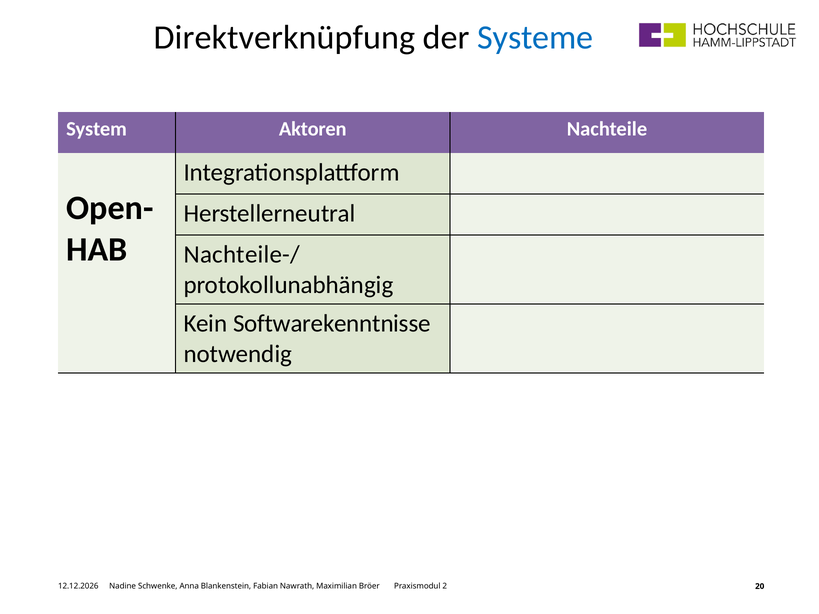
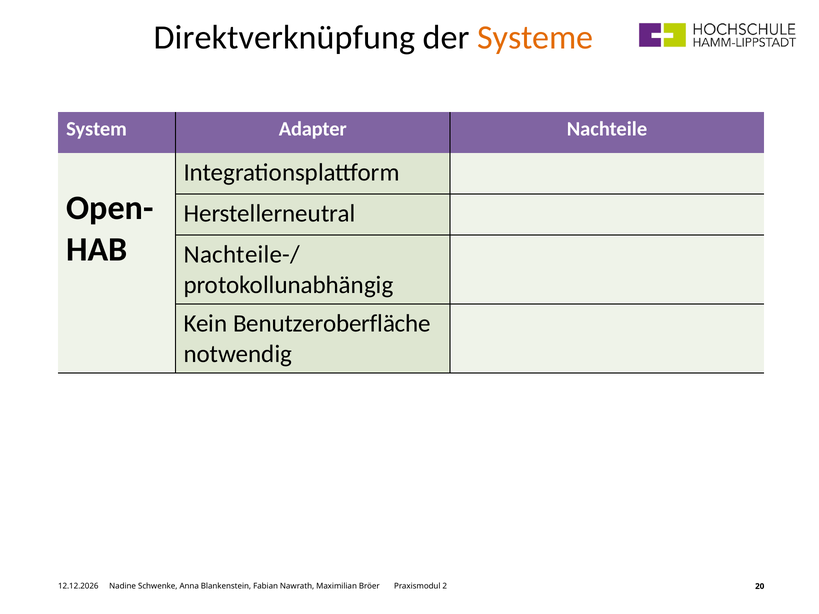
Systeme colour: blue -> orange (535, 37)
Aktoren: Aktoren -> Adapter (313, 129)
Softwarekenntnisse: Softwarekenntnisse -> Benutzeroberfläche (332, 324)
